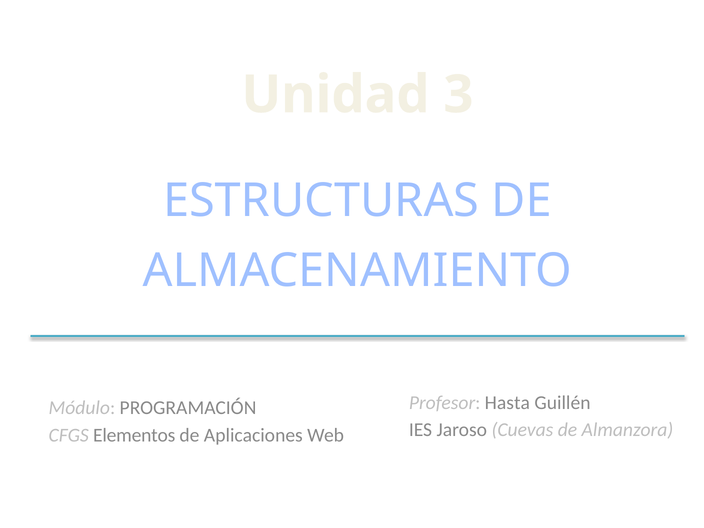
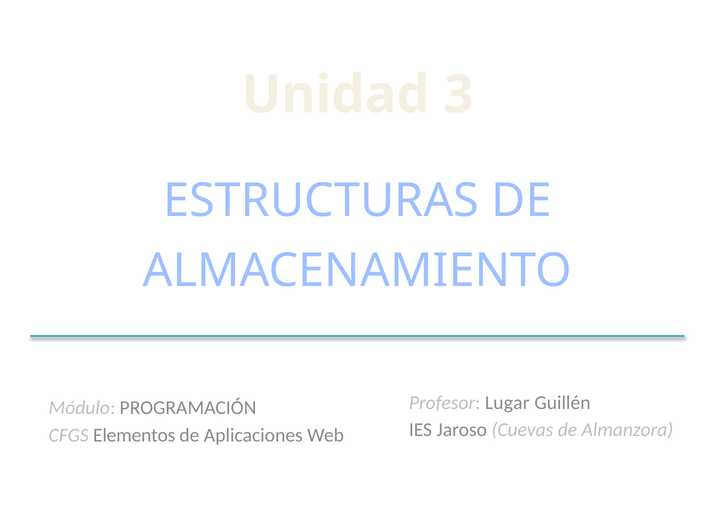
Hasta: Hasta -> Lugar (507, 403)
